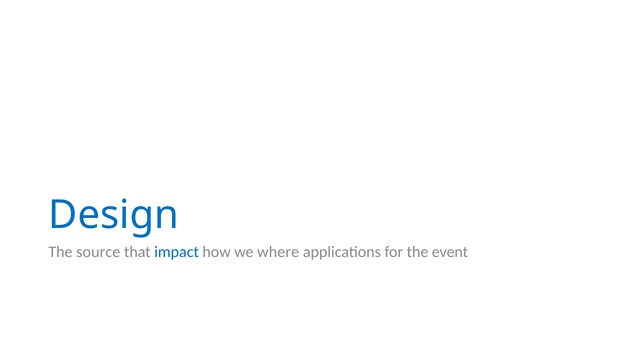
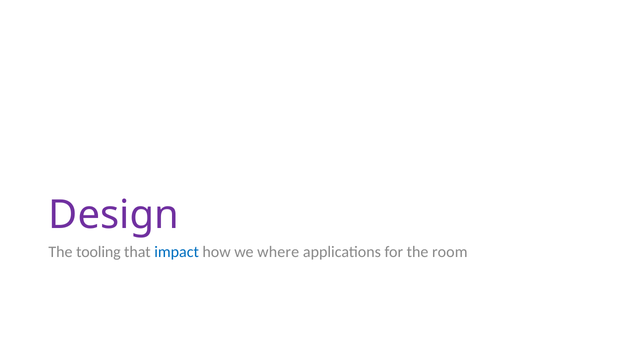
Design colour: blue -> purple (114, 215)
source: source -> tooling (98, 252)
event: event -> room (450, 252)
